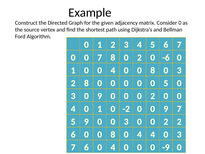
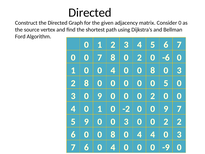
Example: Example -> Directed (90, 13)
